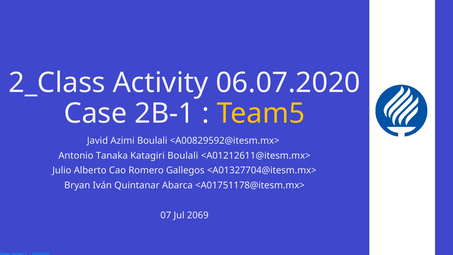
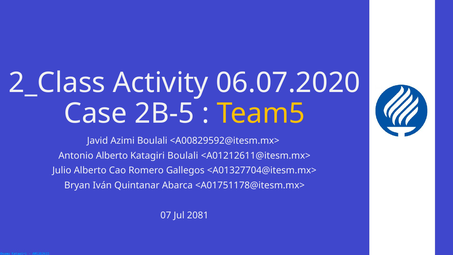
2B-1: 2B-1 -> 2B-5 (165, 113)
Antonio Tanaka: Tanaka -> Alberto (112, 155)
2069: 2069 -> 2081 (198, 215)
